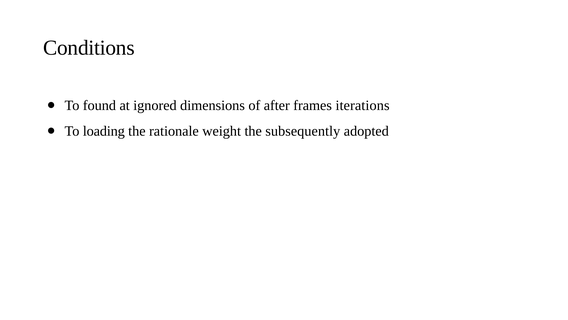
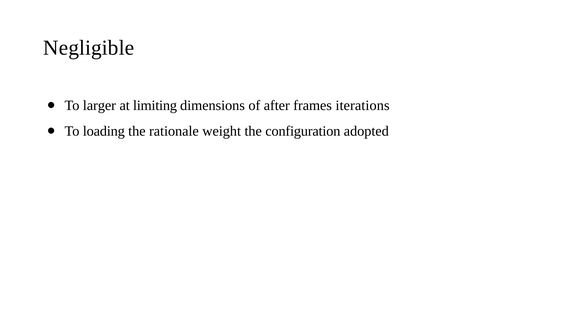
Conditions: Conditions -> Negligible (89, 48)
found: found -> larger (99, 105)
ignored: ignored -> limiting (155, 105)
subsequently: subsequently -> configuration (303, 131)
